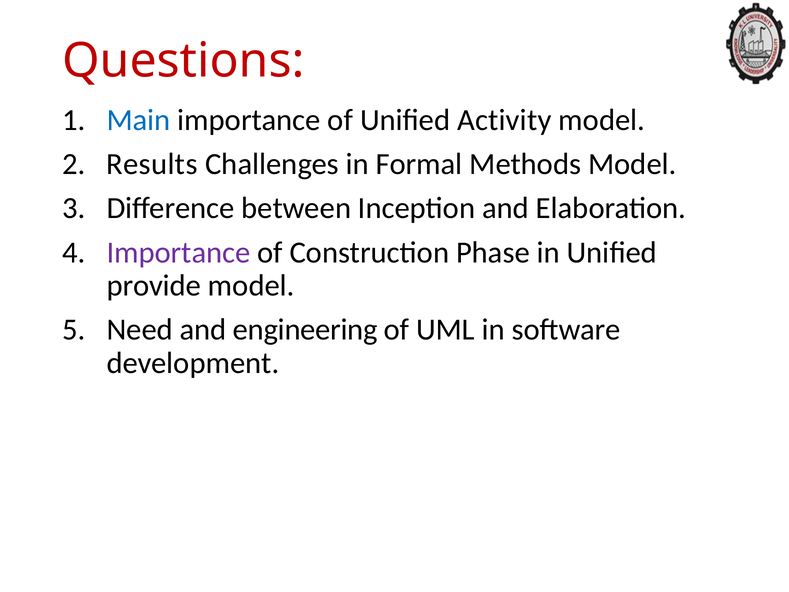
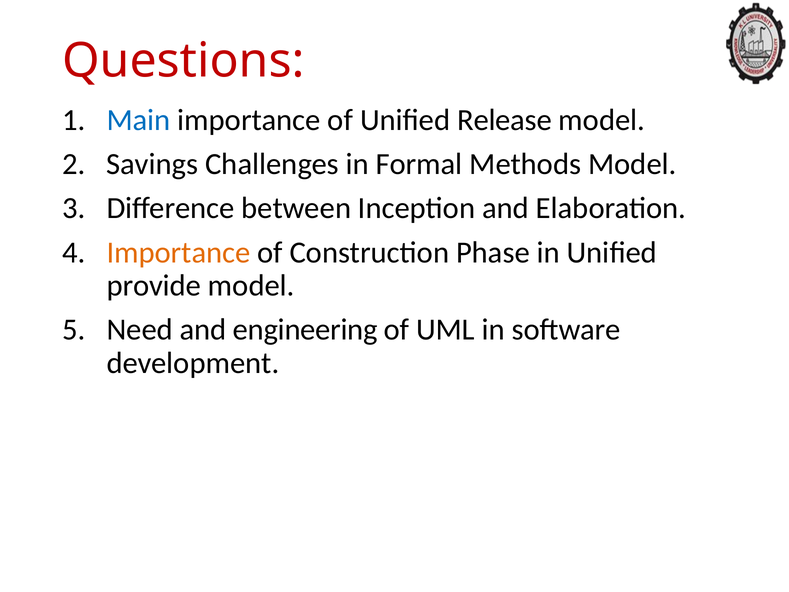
Activity: Activity -> Release (504, 120)
Results: Results -> Savings (152, 164)
Importance colour: purple -> orange (178, 252)
